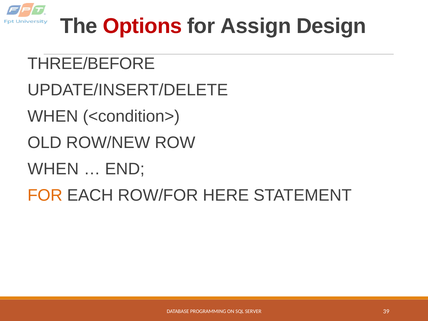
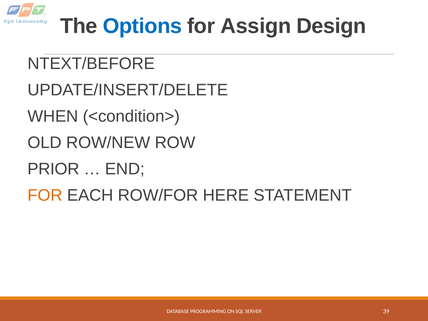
Options colour: red -> blue (142, 26)
THREE/BEFORE: THREE/BEFORE -> NTEXT/BEFORE (91, 64)
WHEN: WHEN -> PRIOR (53, 169)
